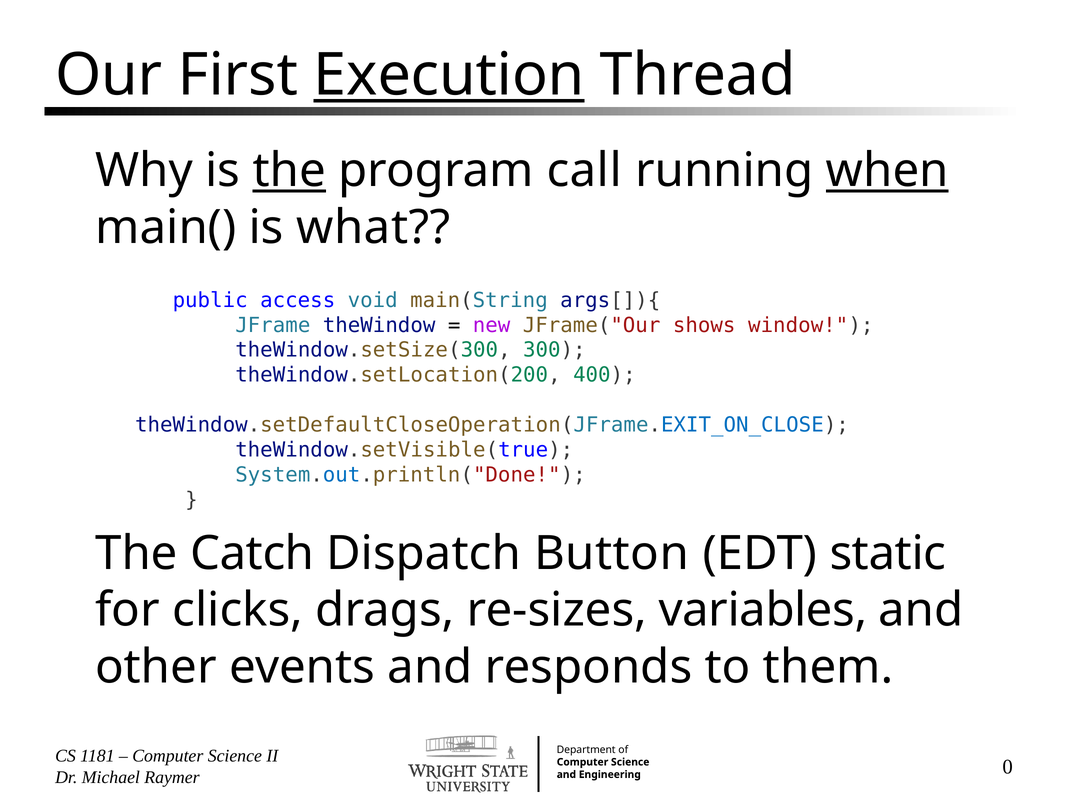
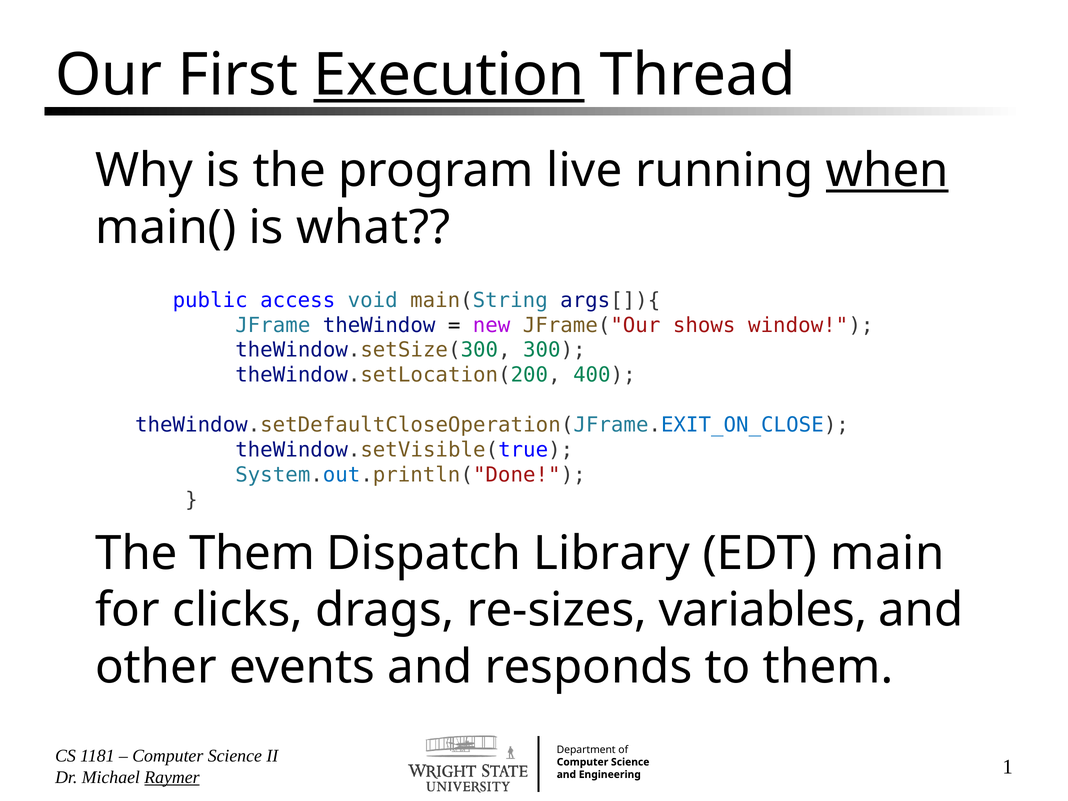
the underline: present -> none (289, 171)
call: call -> live (584, 171)
The Catch: Catch -> Them (252, 553)
Button: Button -> Library (612, 553)
static: static -> main (887, 553)
Raymer underline: none -> present (172, 777)
0: 0 -> 1 (1008, 767)
